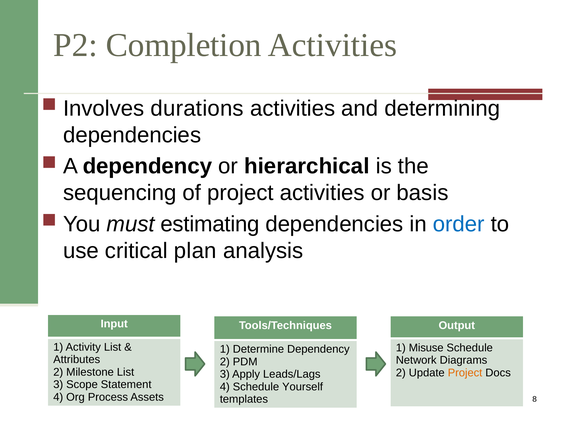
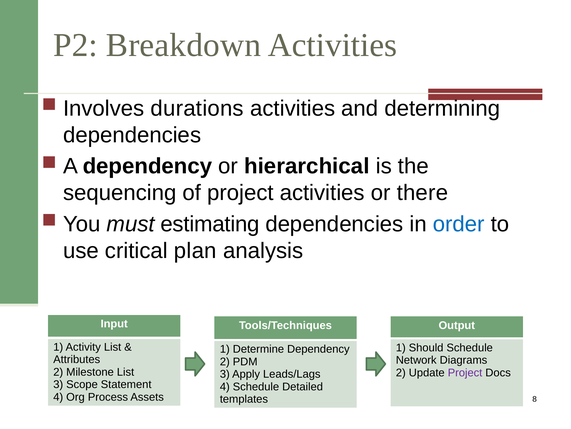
Completion: Completion -> Breakdown (184, 45)
basis: basis -> there (422, 193)
Misuse: Misuse -> Should (426, 347)
Project colour: orange -> purple (465, 372)
Yourself: Yourself -> Detailed (303, 386)
